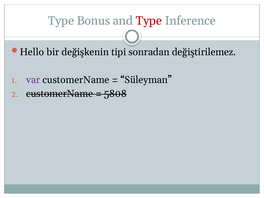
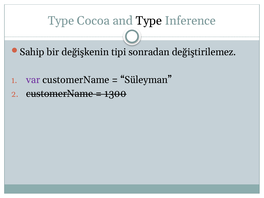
Bonus: Bonus -> Cocoa (93, 21)
Type colour: red -> black (149, 21)
Hello: Hello -> Sahip (32, 52)
5808: 5808 -> 1300 (115, 94)
